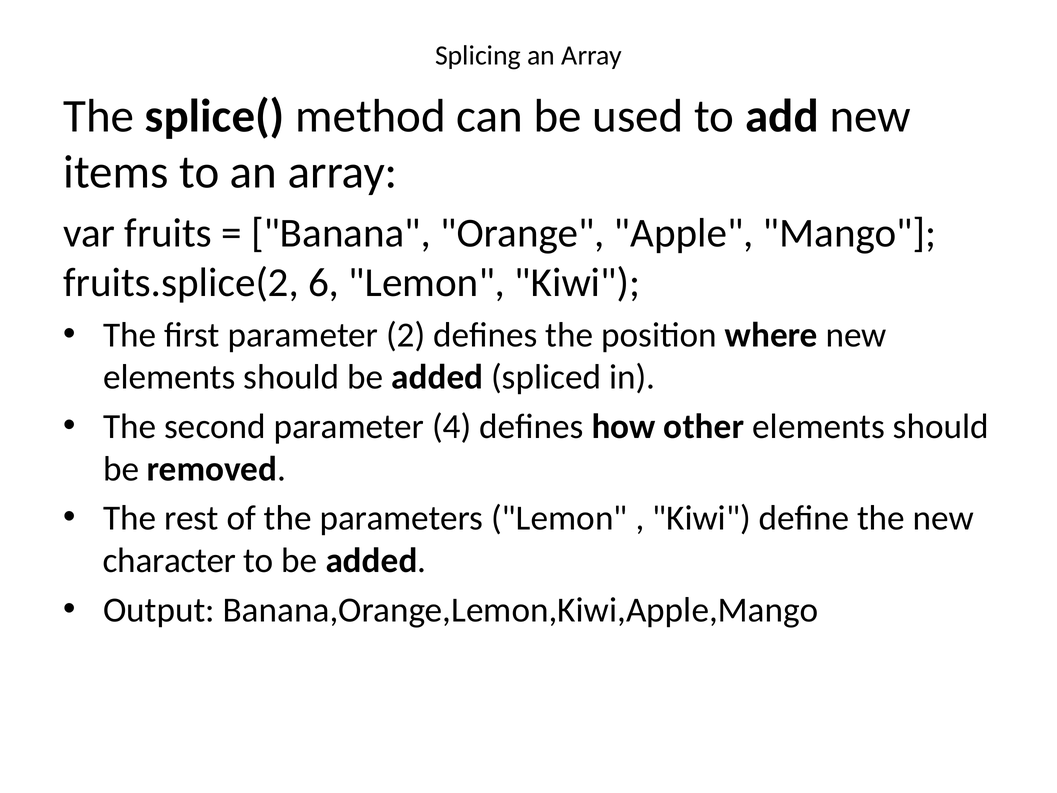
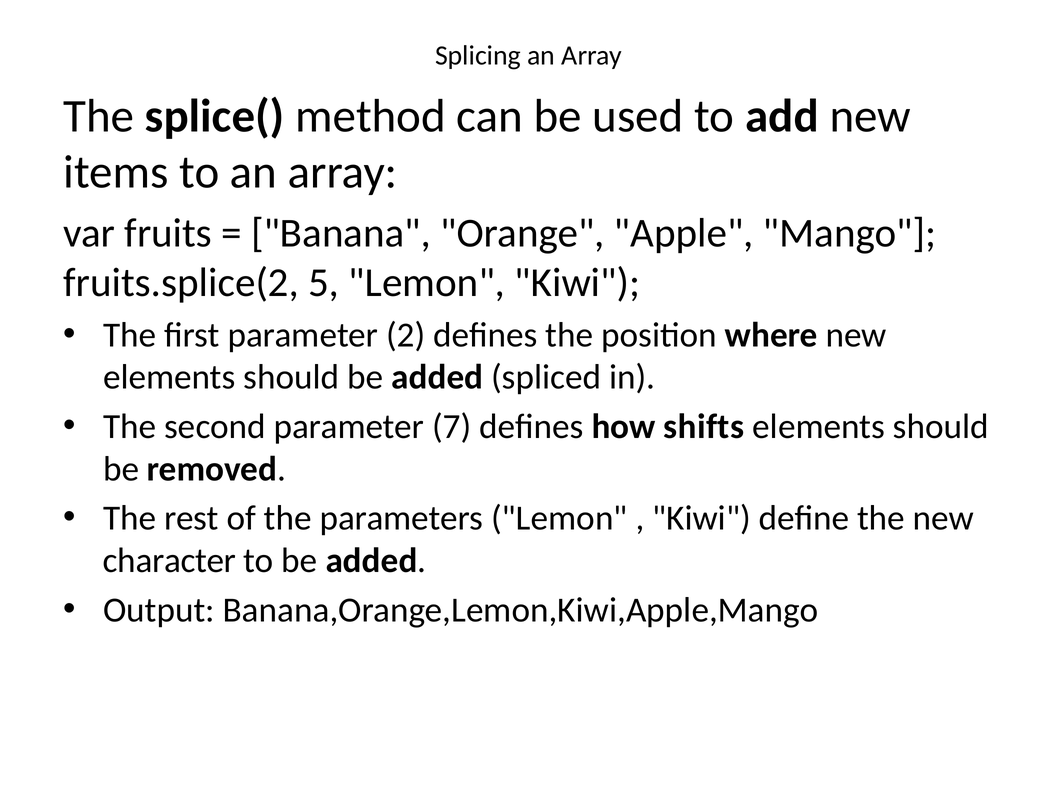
6: 6 -> 5 (324, 282)
4: 4 -> 7 (452, 427)
other: other -> shifts (704, 427)
